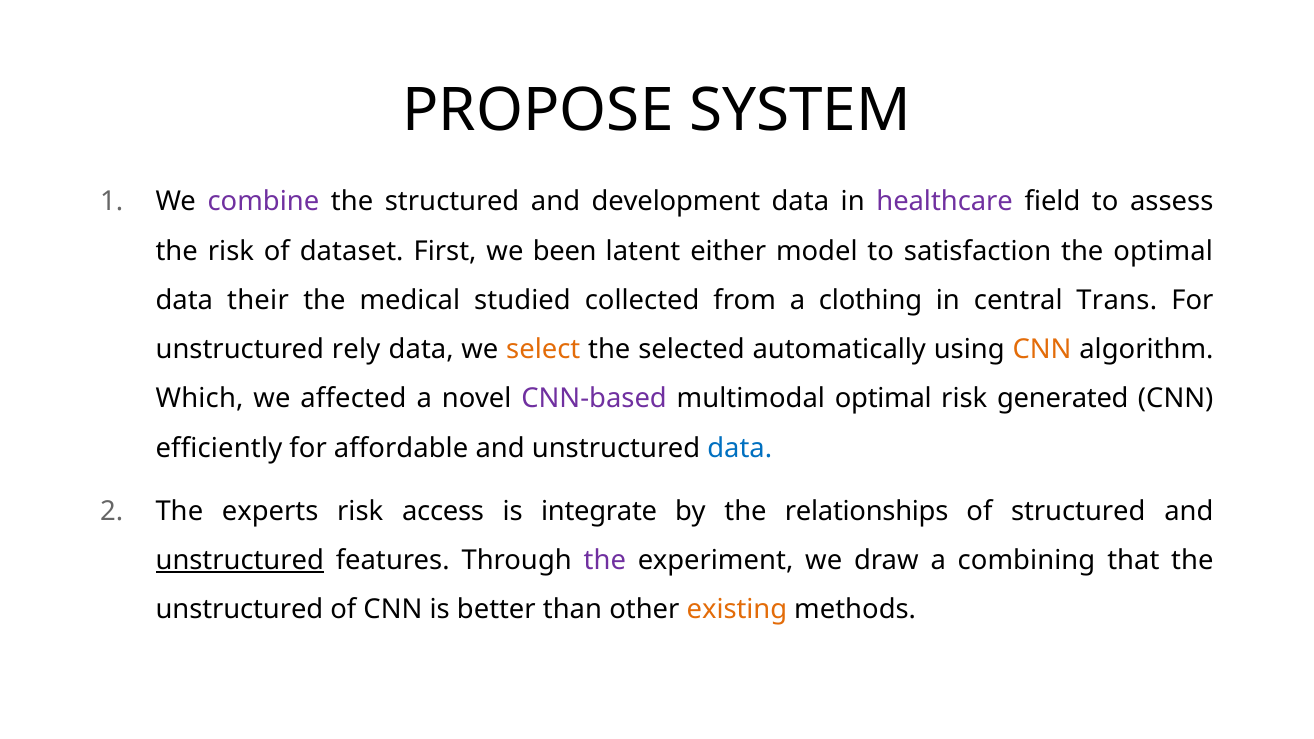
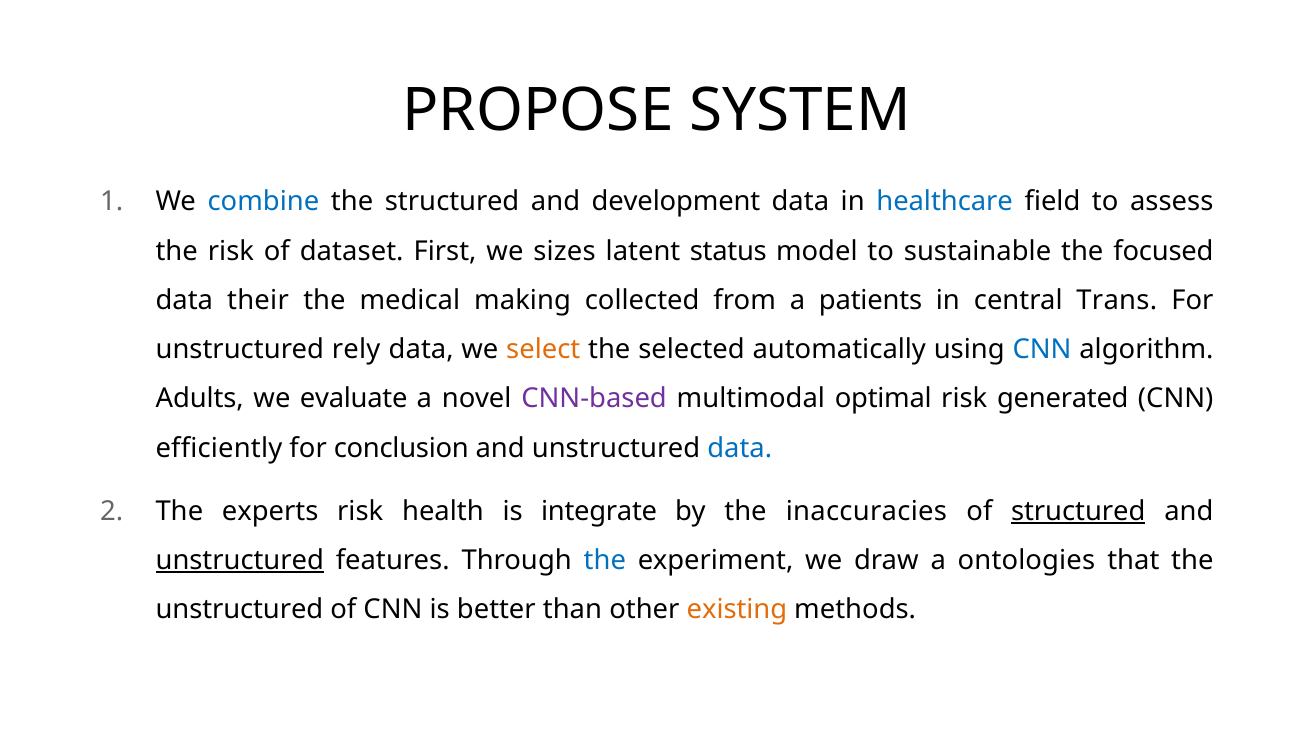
combine colour: purple -> blue (263, 202)
healthcare colour: purple -> blue (945, 202)
been: been -> sizes (564, 251)
either: either -> status (728, 251)
satisfaction: satisfaction -> sustainable (978, 251)
the optimal: optimal -> focused (1163, 251)
studied: studied -> making (523, 300)
clothing: clothing -> patients (871, 300)
CNN colour: orange -> blue (1042, 350)
Which: Which -> Adults (200, 399)
affected: affected -> evaluate (354, 399)
affordable: affordable -> conclusion (401, 448)
access: access -> health (443, 511)
relationships: relationships -> inaccuracies (866, 511)
structured underline: none -> present (1078, 511)
the colour: purple -> blue (605, 561)
combining: combining -> ontologies (1026, 561)
